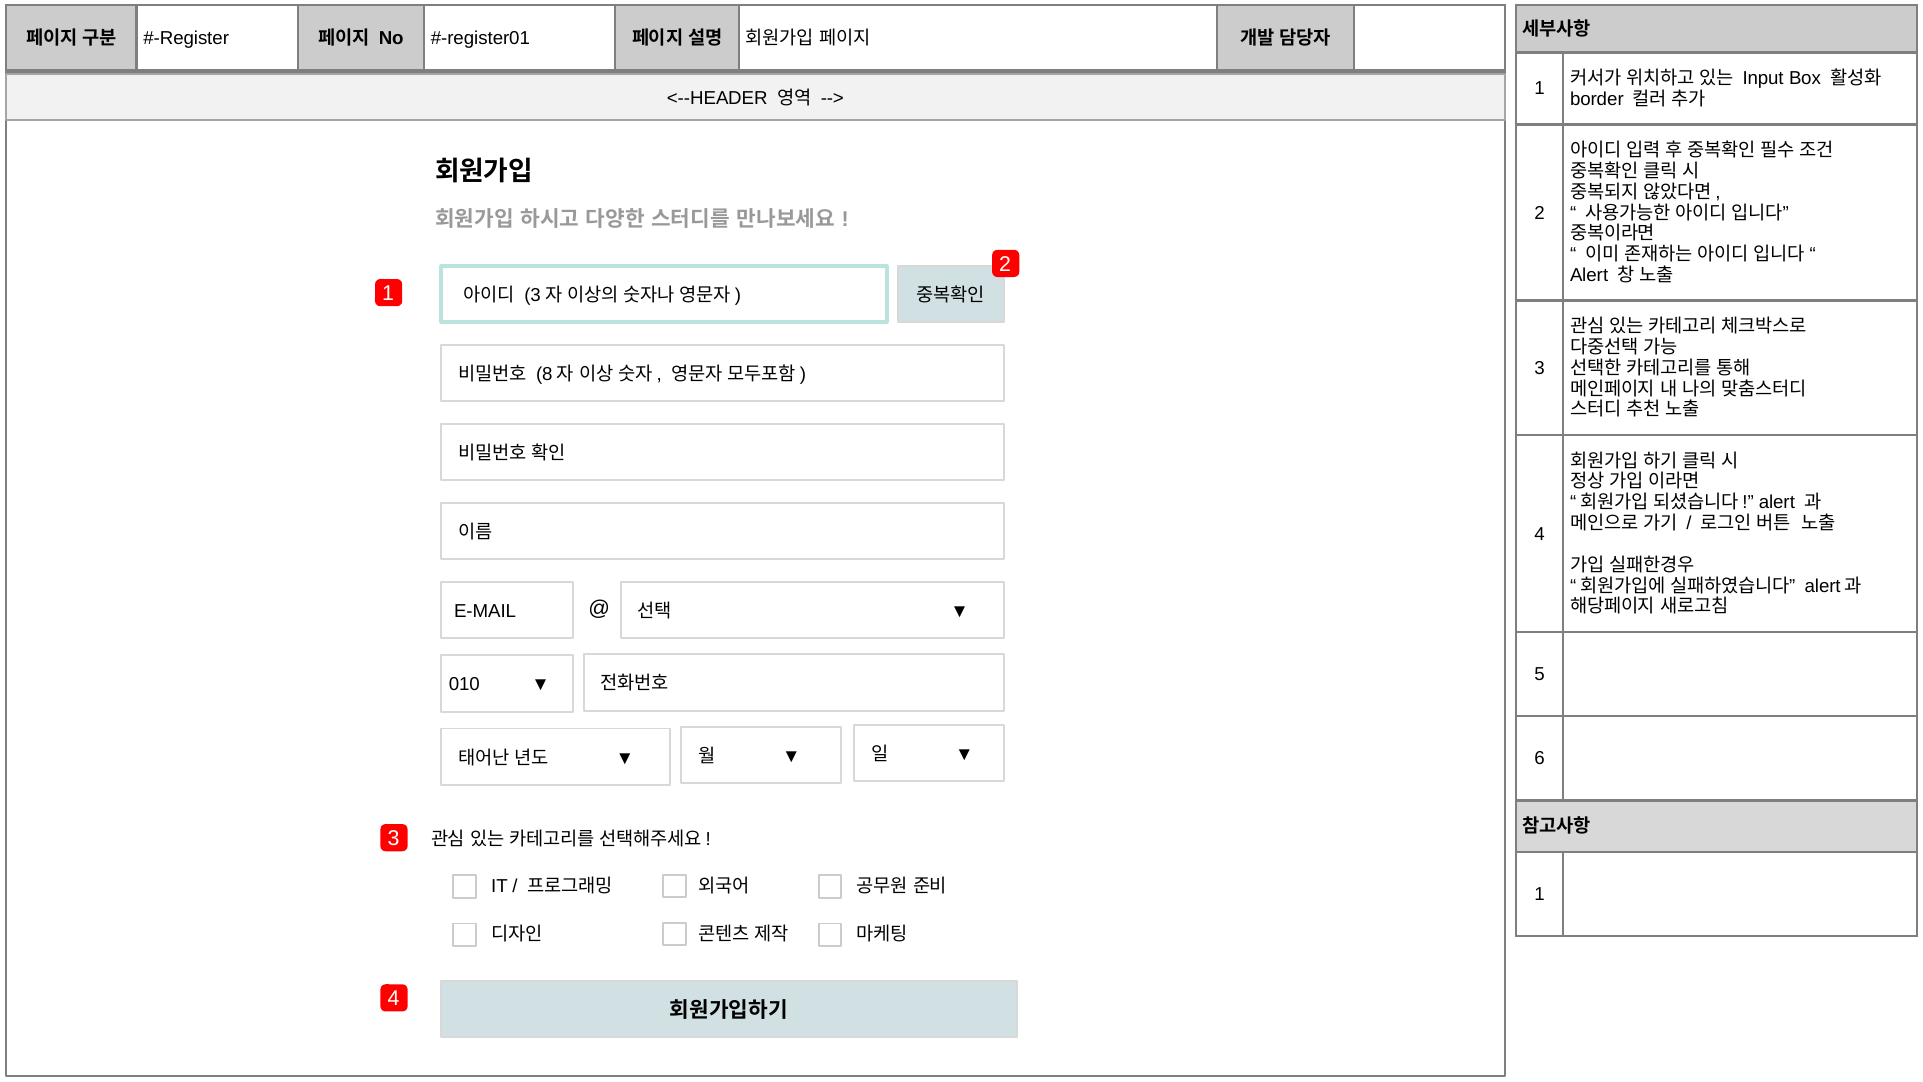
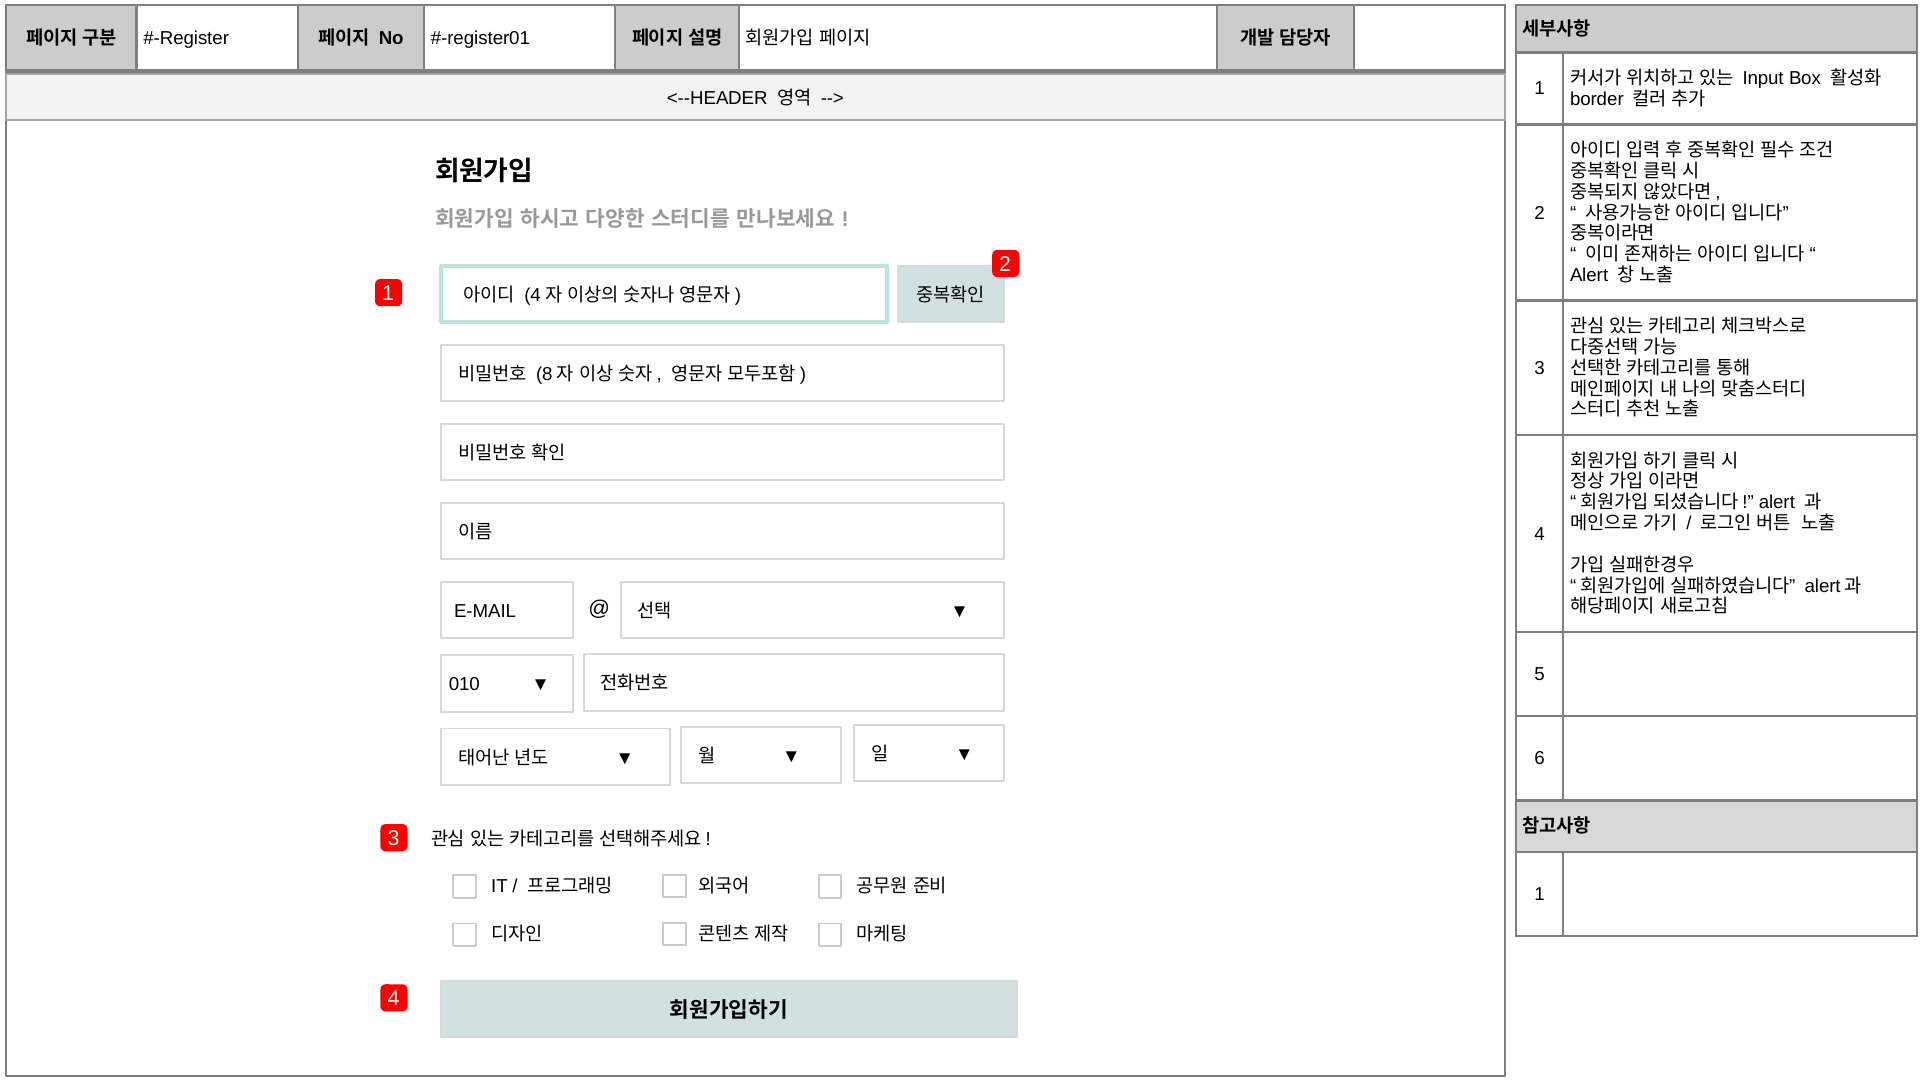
3: 3 -> 4 (533, 295)
